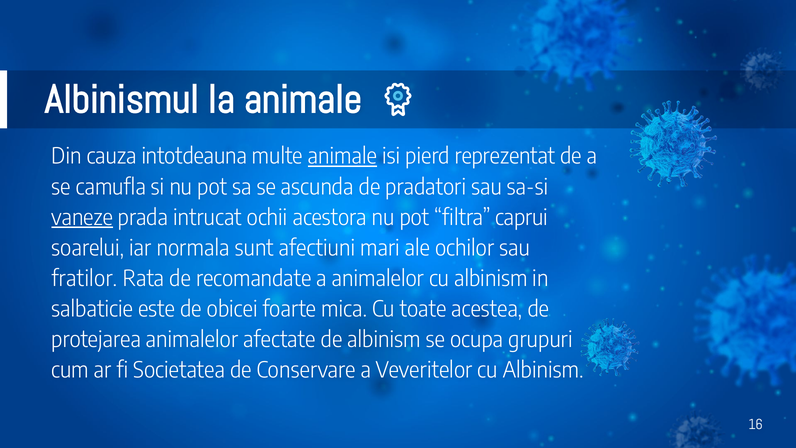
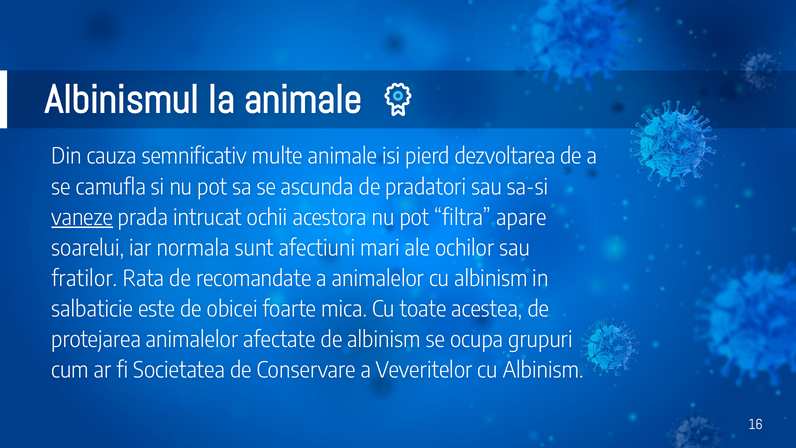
intotdeauna: intotdeauna -> semnificativ (194, 157)
animale underline: present -> none (343, 157)
reprezentat: reprezentat -> dezvoltarea (505, 157)
caprui: caprui -> apare (521, 218)
